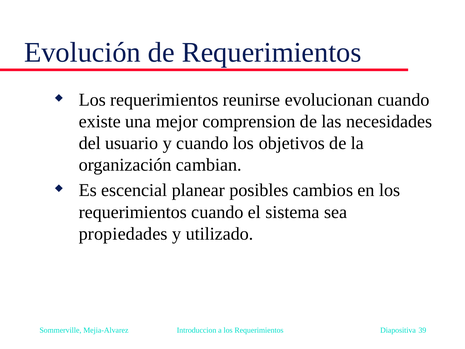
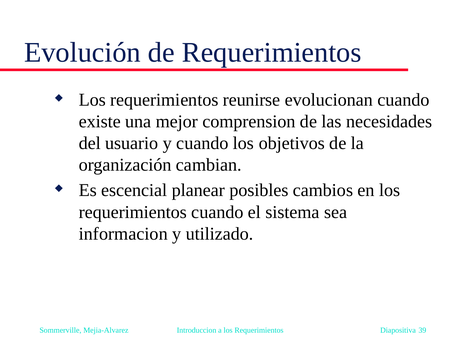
propiedades: propiedades -> informacion (123, 234)
